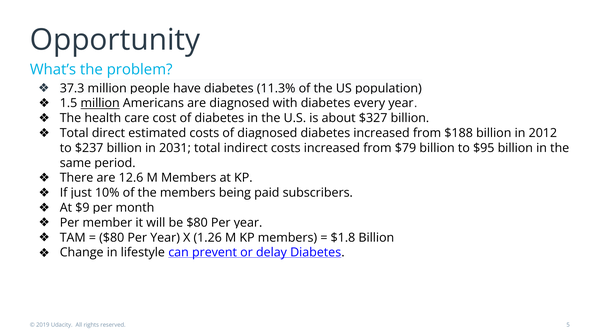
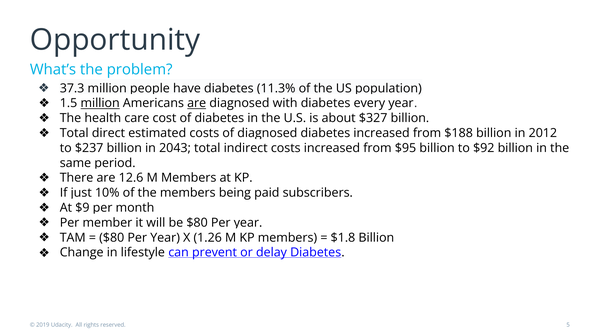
are underline: none -> present (197, 103)
2031: 2031 -> 2043 (175, 148)
$79: $79 -> $95 (406, 148)
$95: $95 -> $92 (484, 148)
